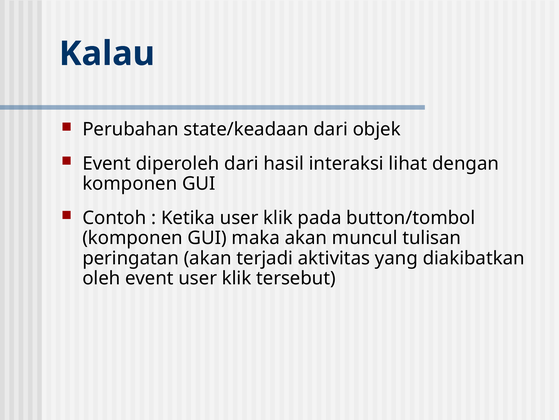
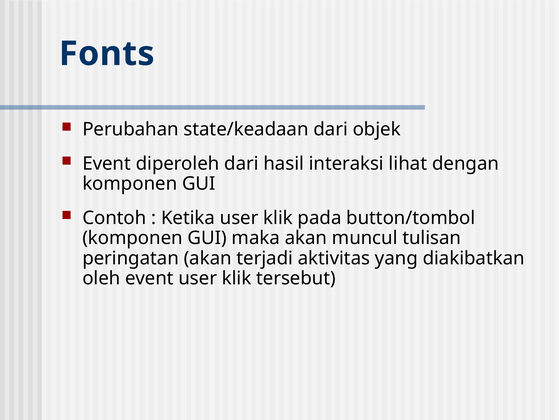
Kalau: Kalau -> Fonts (107, 54)
